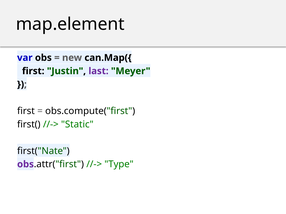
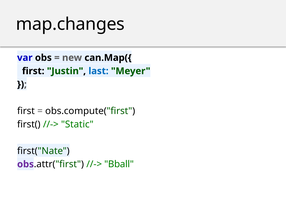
map.element: map.element -> map.changes (70, 24)
last colour: purple -> blue (98, 71)
Type: Type -> Bball (119, 165)
